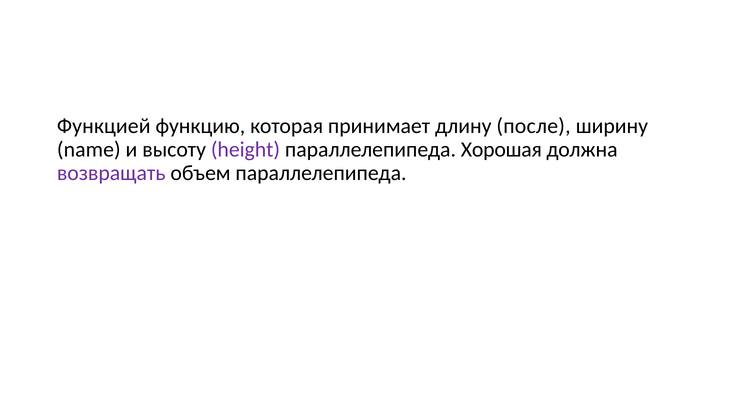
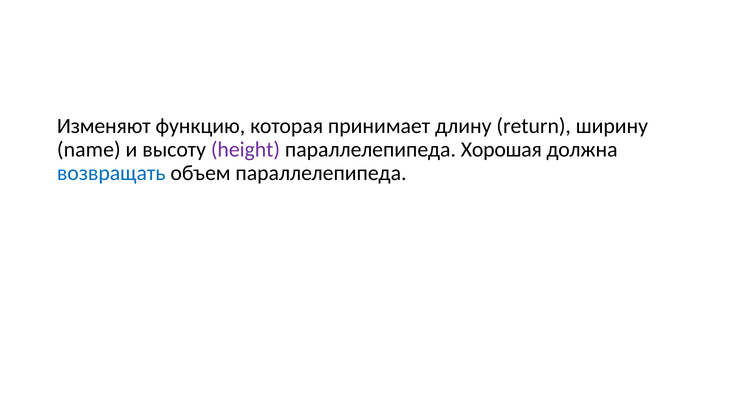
Функцией: Функцией -> Изменяют (104, 126)
после: после -> return (534, 126)
возвращать colour: purple -> blue (111, 173)
